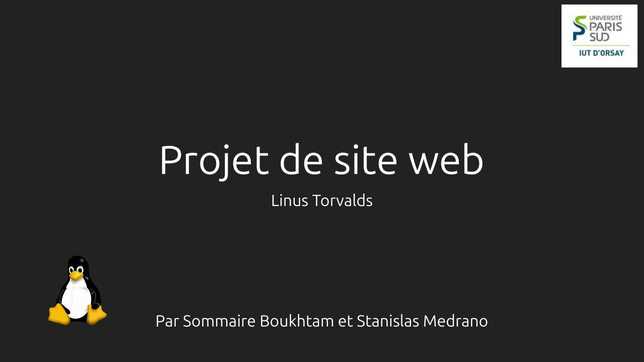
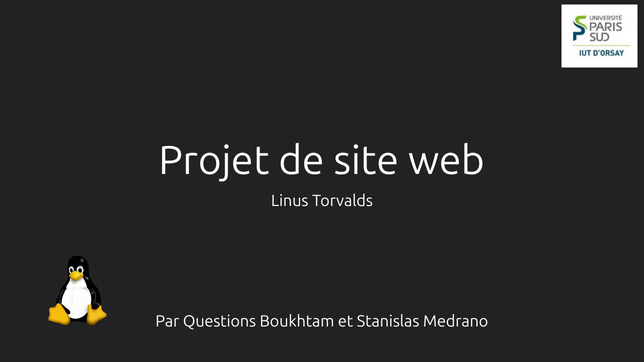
Sommaire: Sommaire -> Questions (220, 322)
